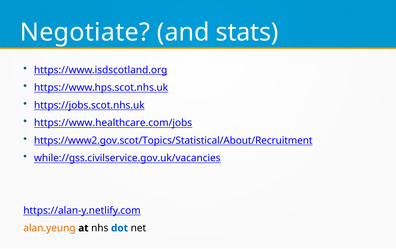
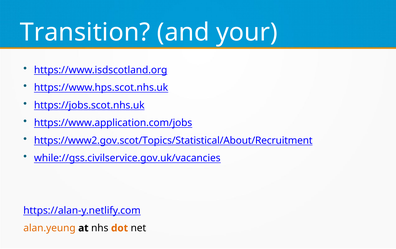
Negotiate: Negotiate -> Transition (85, 32)
stats: stats -> your (247, 32)
https://www.healthcare.com/jobs: https://www.healthcare.com/jobs -> https://www.application.com/jobs (113, 123)
dot colour: blue -> orange (120, 229)
